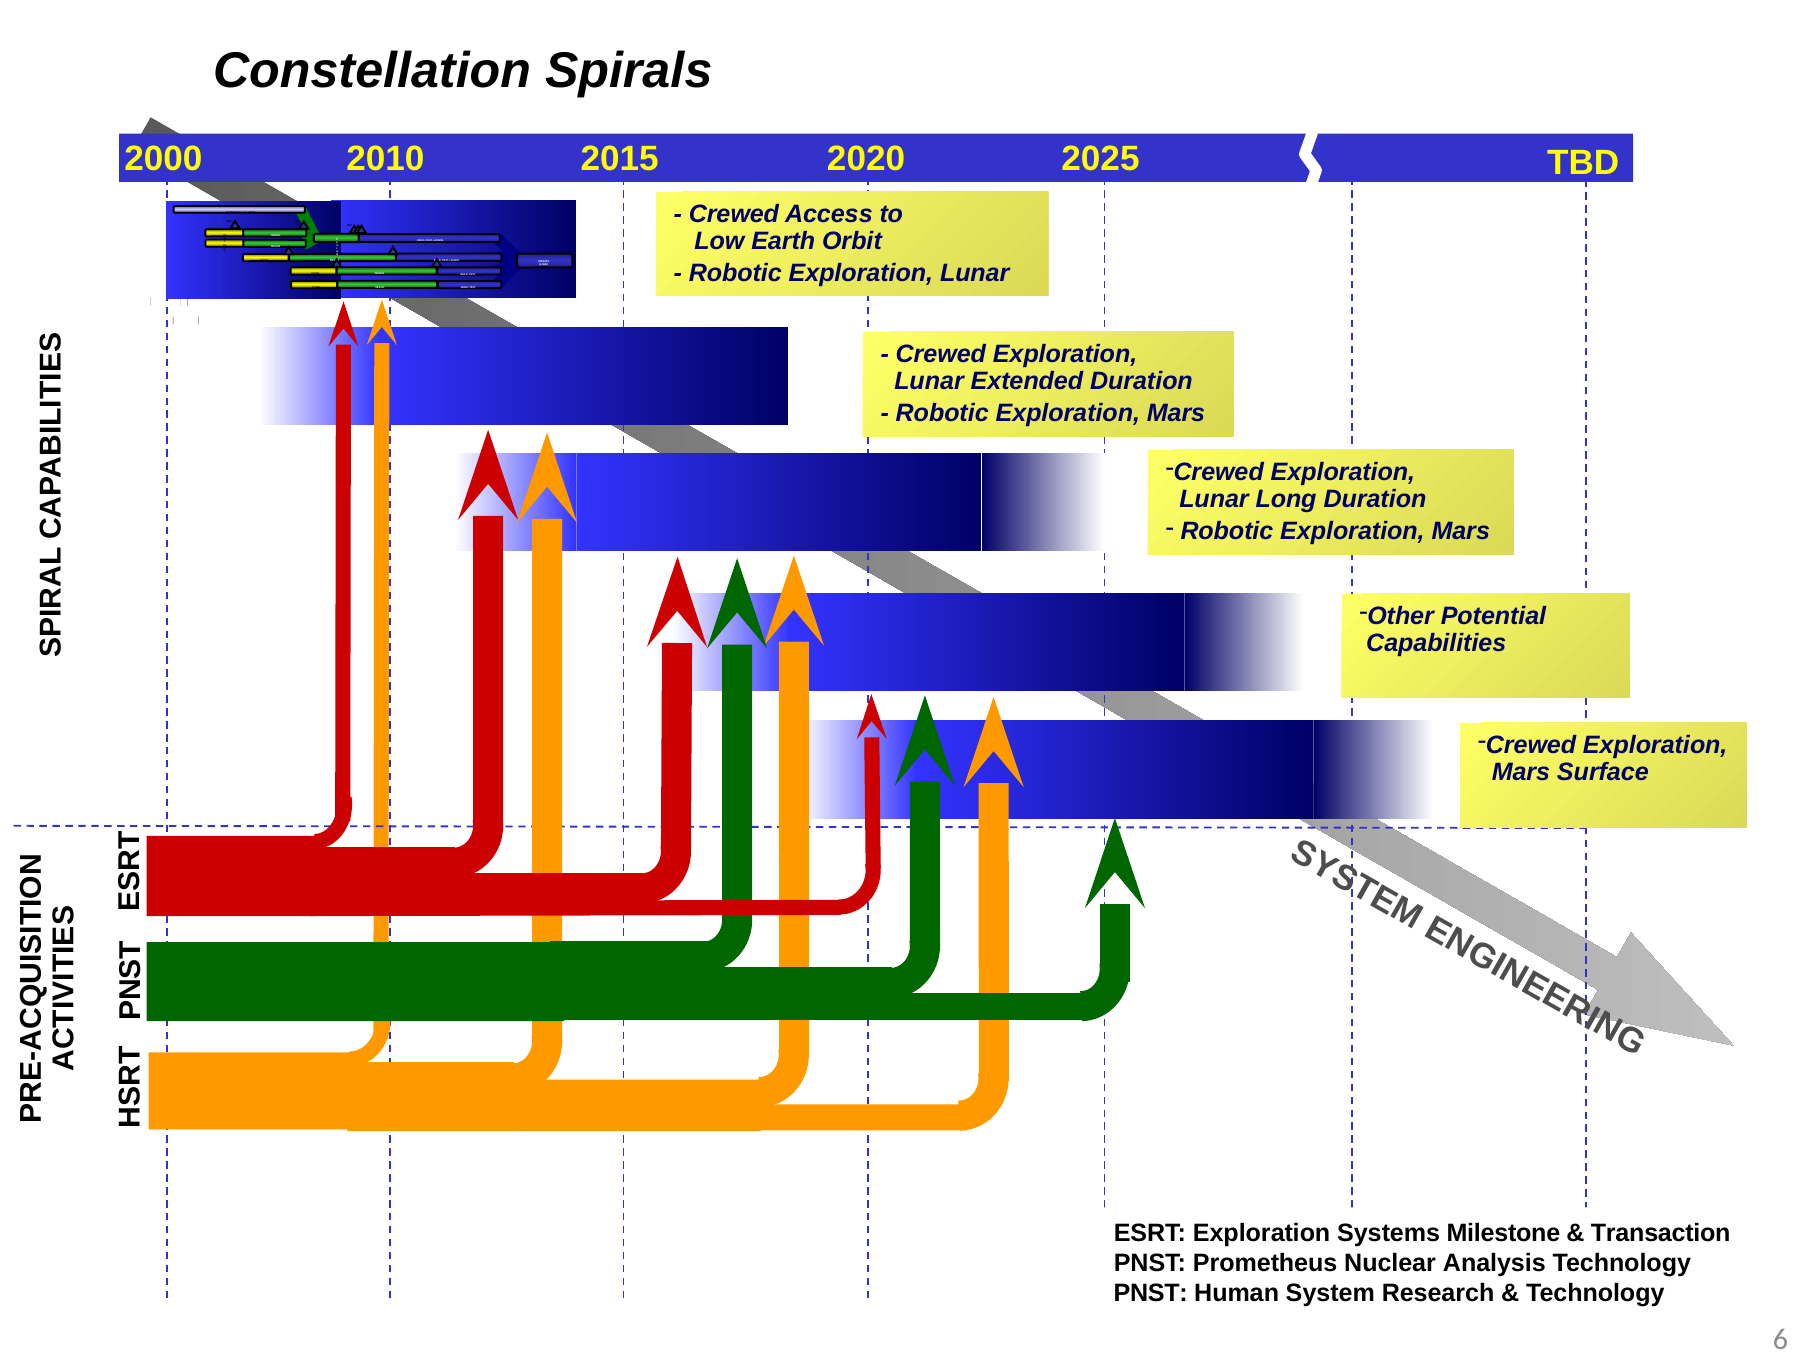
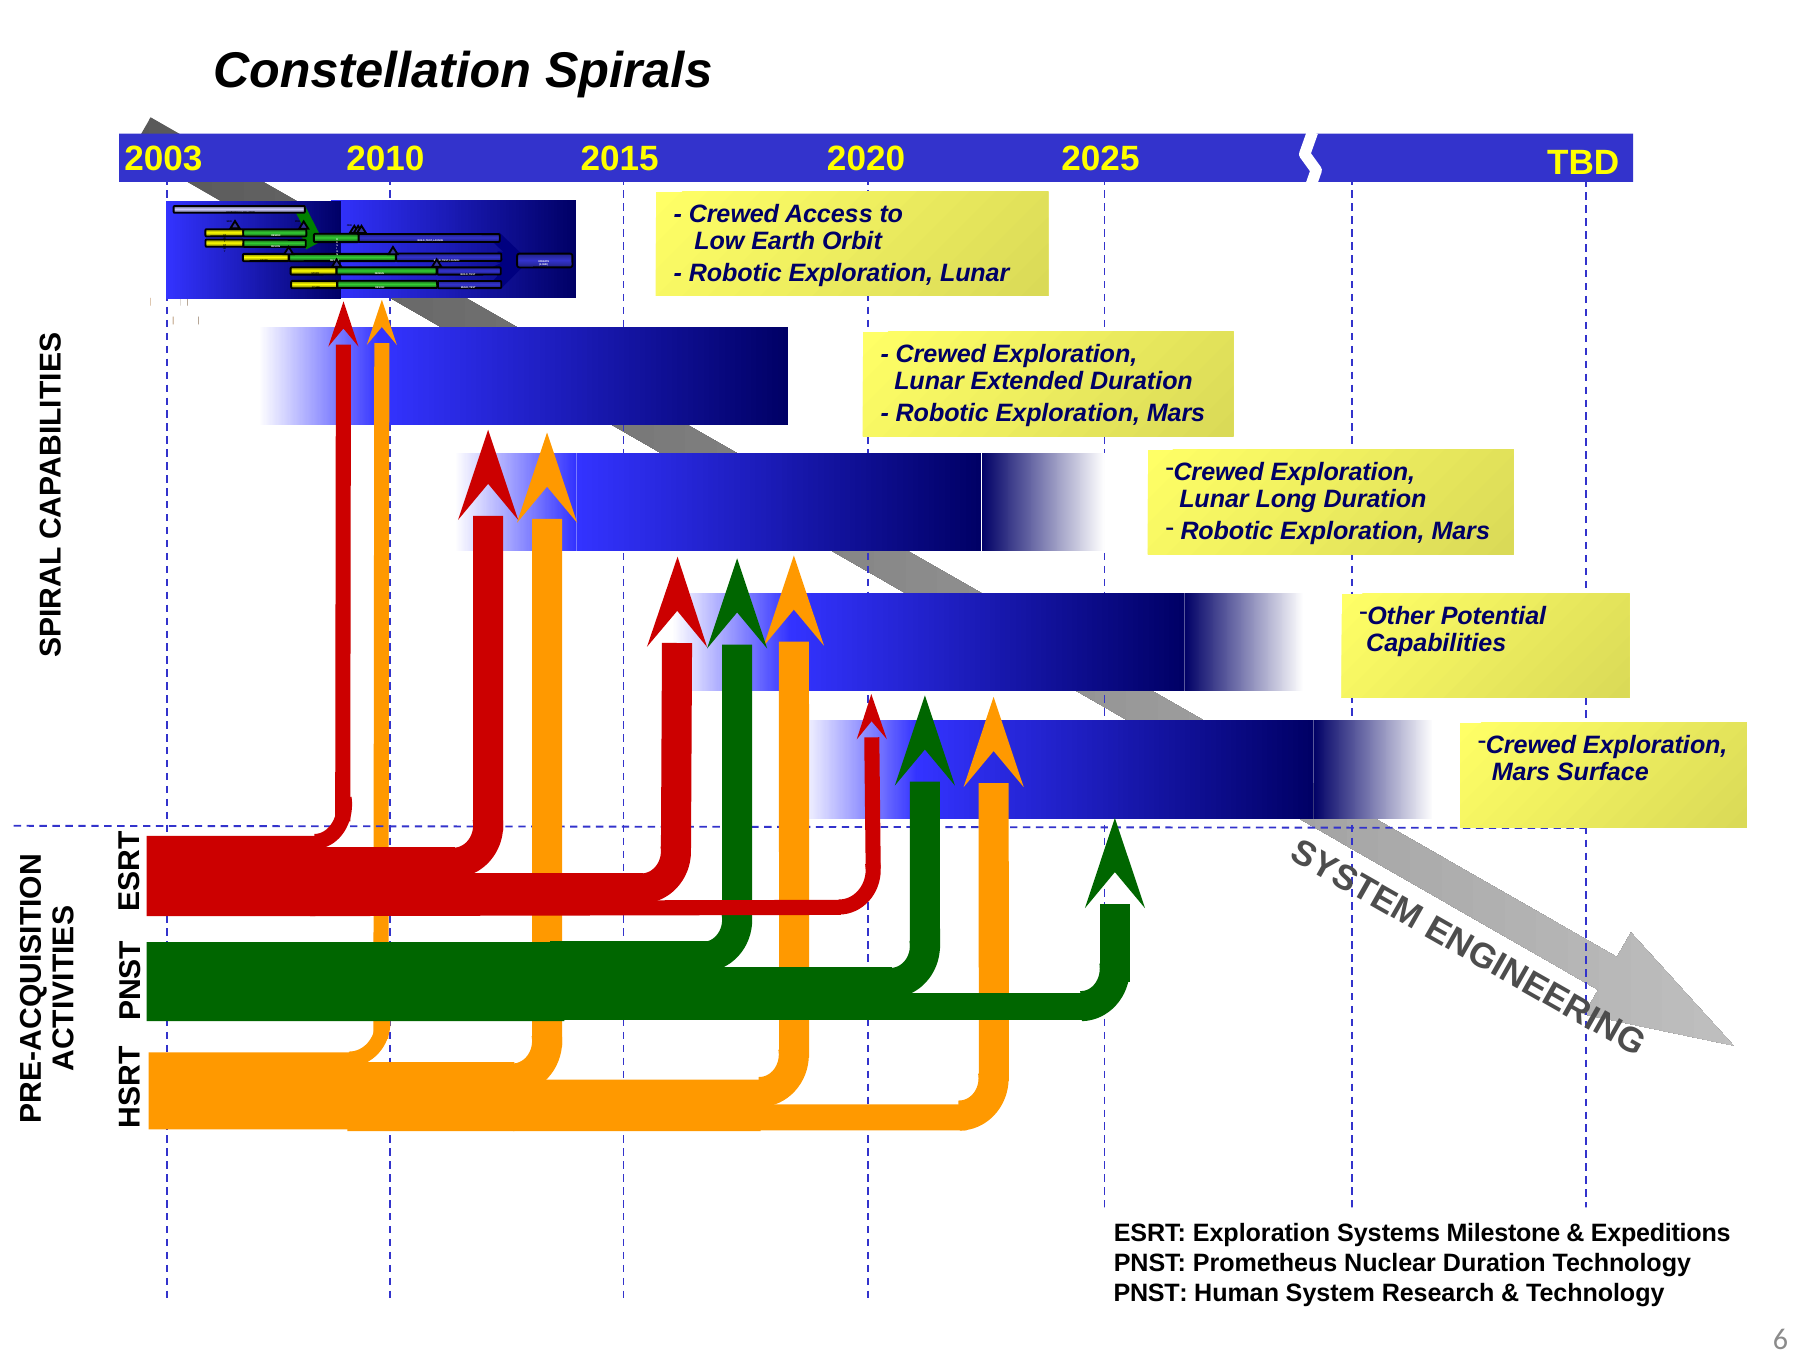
2000: 2000 -> 2003 (163, 158)
Transaction: Transaction -> Expeditions (1661, 1233)
Nuclear Analysis: Analysis -> Duration (1494, 1263)
